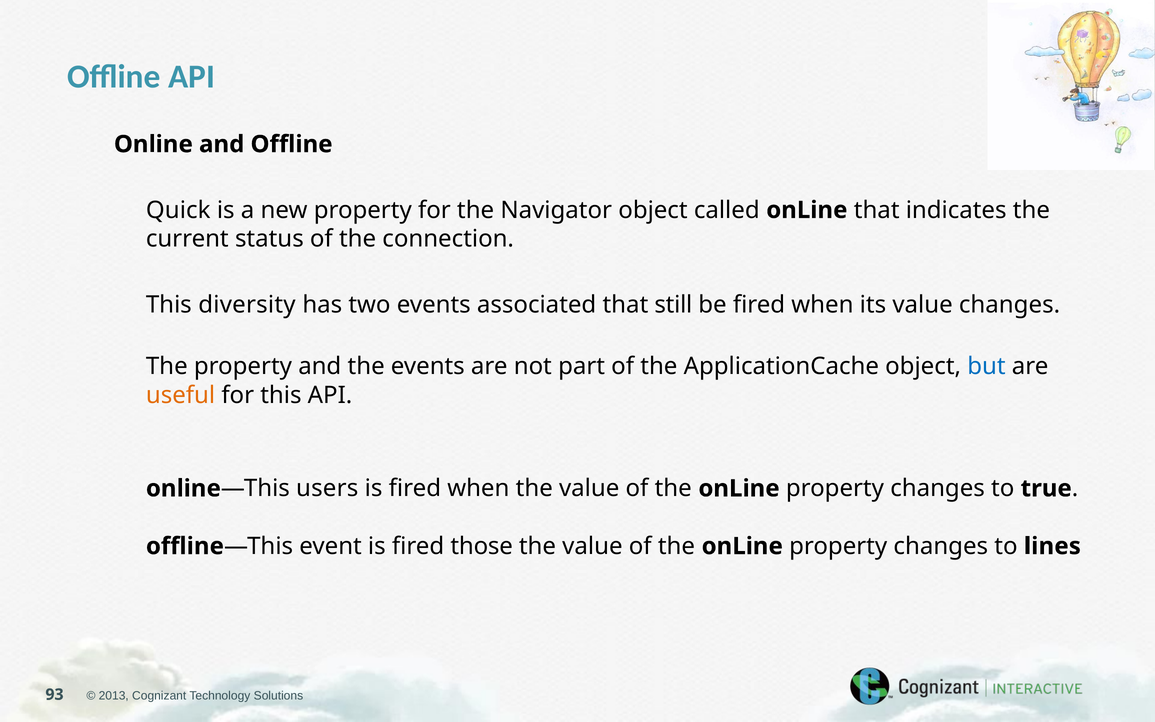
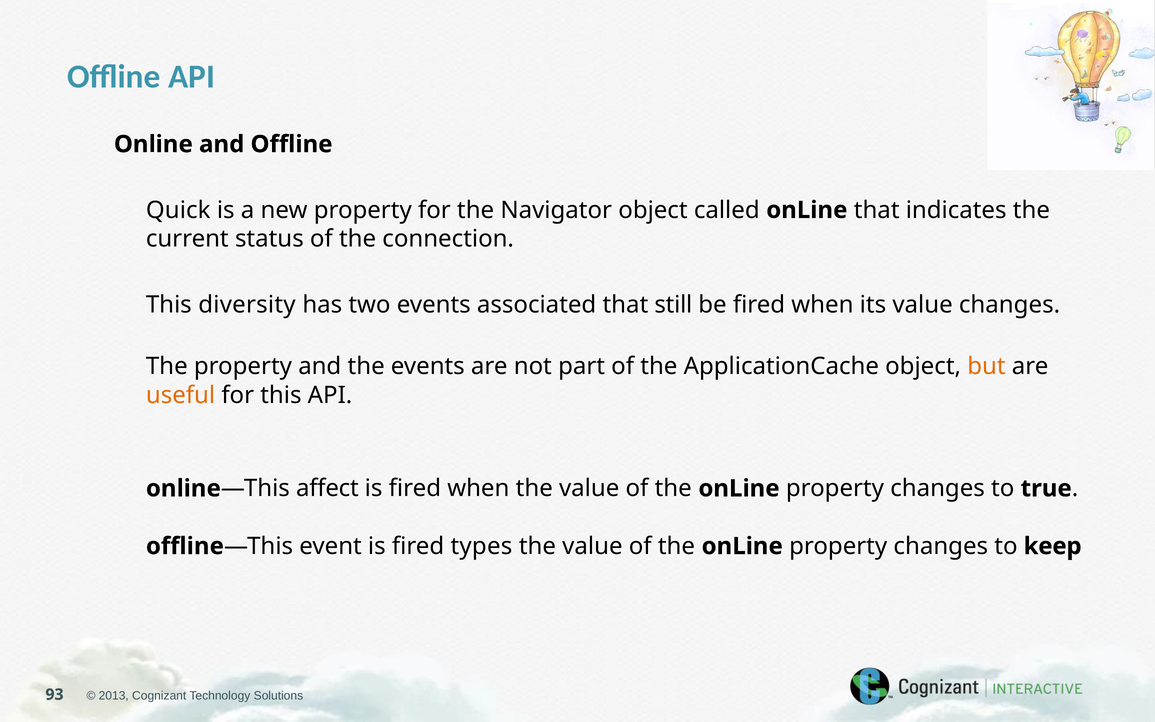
but colour: blue -> orange (986, 366)
users: users -> affect (327, 488)
those: those -> types (481, 546)
lines: lines -> keep (1053, 546)
